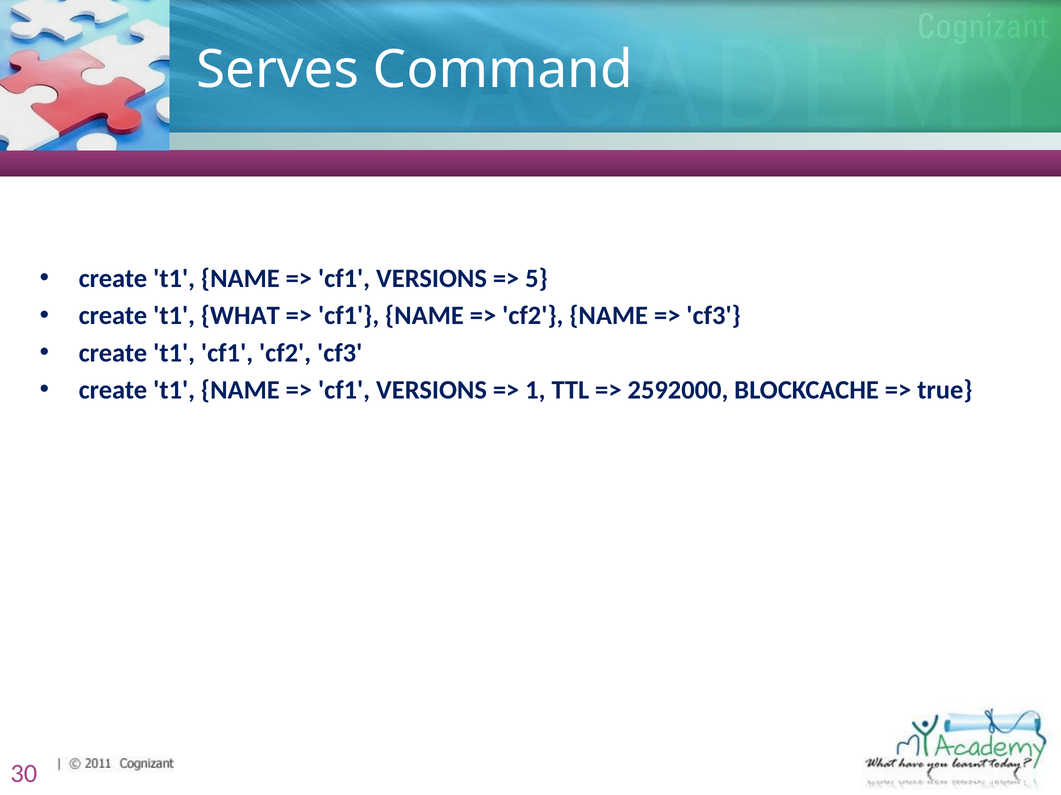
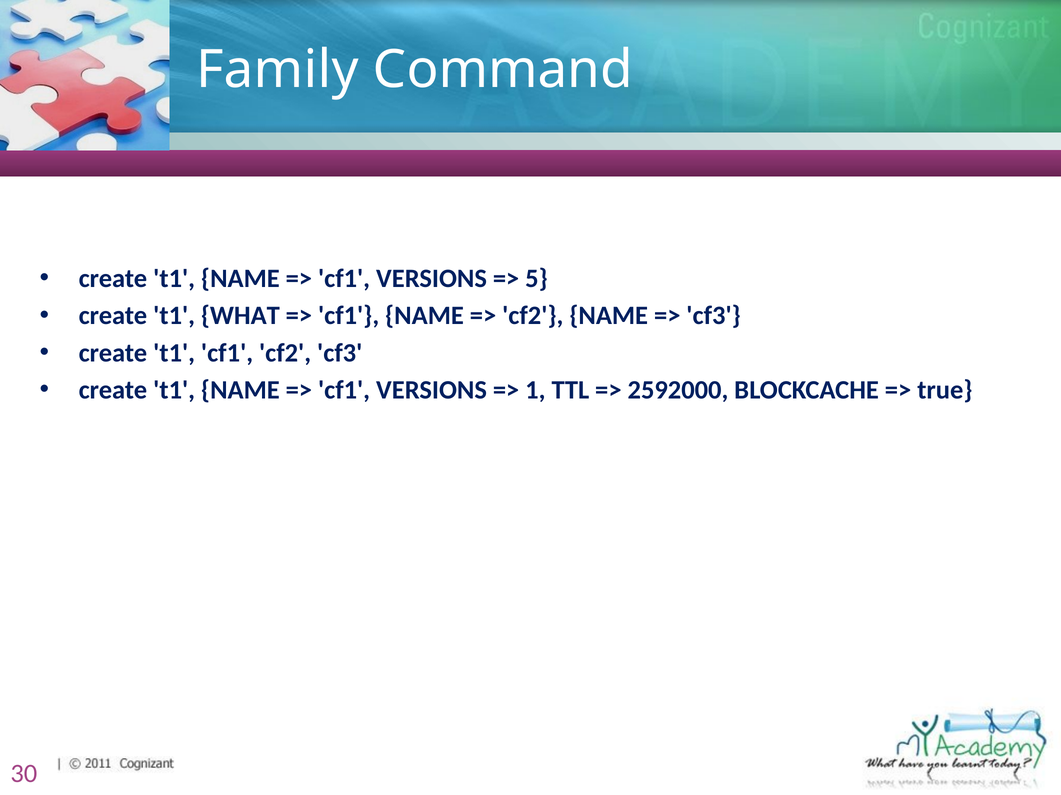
Serves: Serves -> Family (278, 70)
